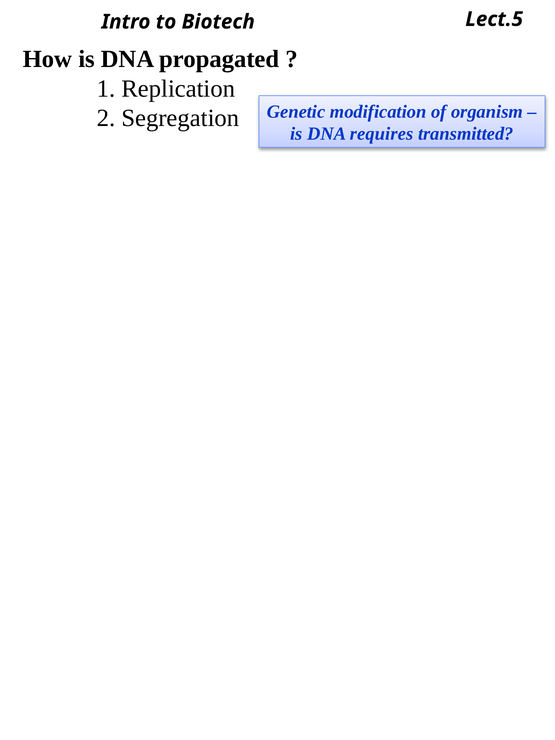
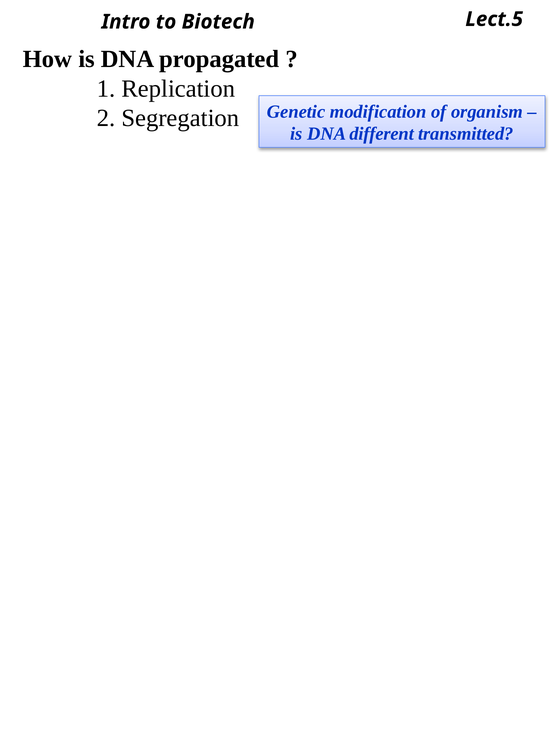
requires: requires -> different (382, 134)
